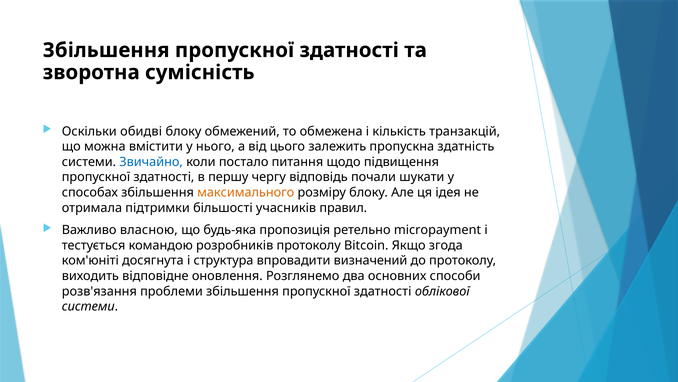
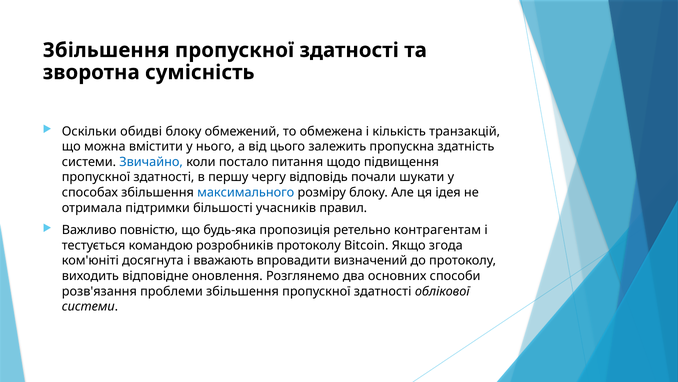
максимального colour: orange -> blue (246, 192)
власною: власною -> повністю (149, 230)
micropayment: micropayment -> контрагентам (437, 230)
структура: структура -> вважають (224, 260)
